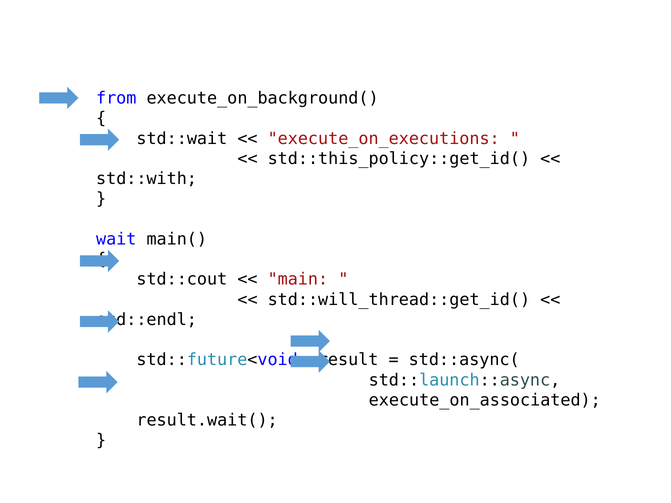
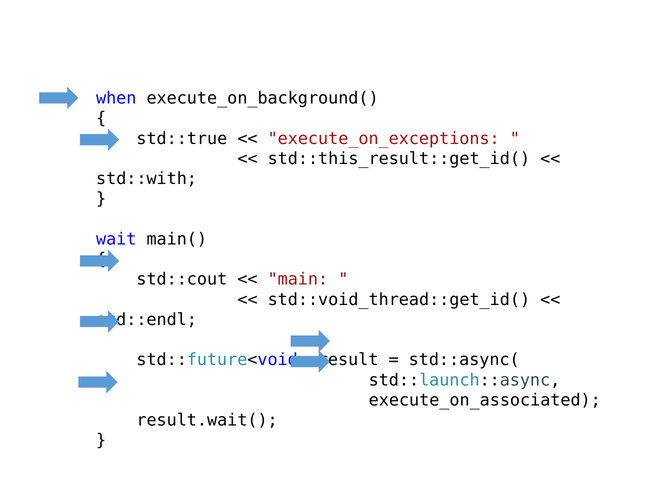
from: from -> when (116, 98)
std::wait: std::wait -> std::true (182, 139)
execute_on_executions: execute_on_executions -> execute_on_exceptions (384, 139)
std::this_policy::get_id(: std::this_policy::get_id( -> std::this_result::get_id( (399, 159)
std::will_thread::get_id(: std::will_thread::get_id( -> std::void_thread::get_id( (399, 300)
